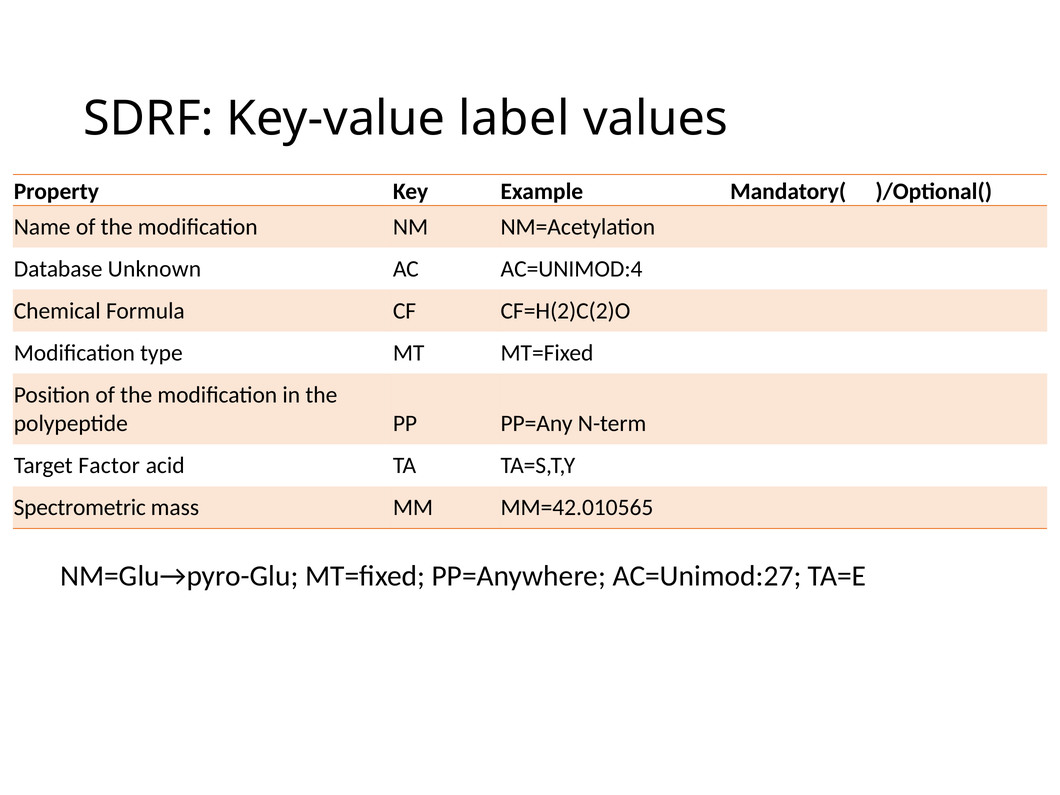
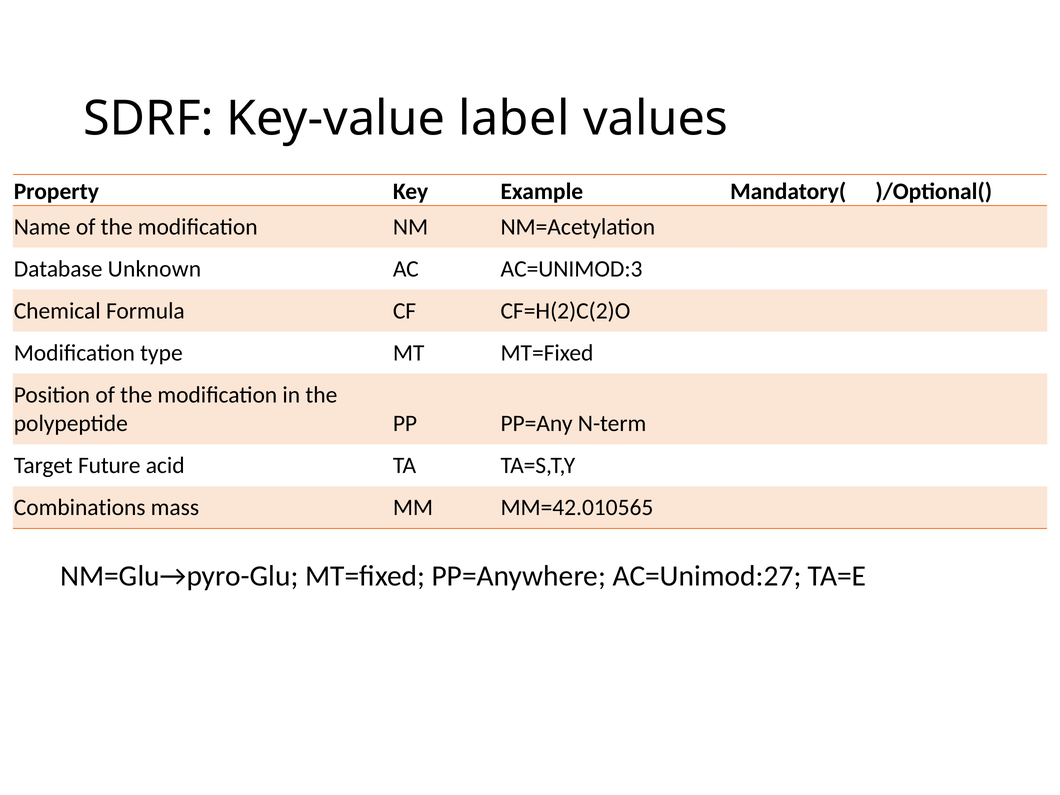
AC=UNIMOD:4: AC=UNIMOD:4 -> AC=UNIMOD:3 (572, 269)
Factor: Factor -> Future (109, 466)
Spectrometric: Spectrometric -> Combinations (80, 508)
